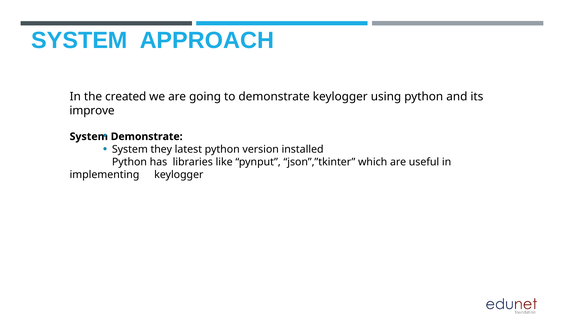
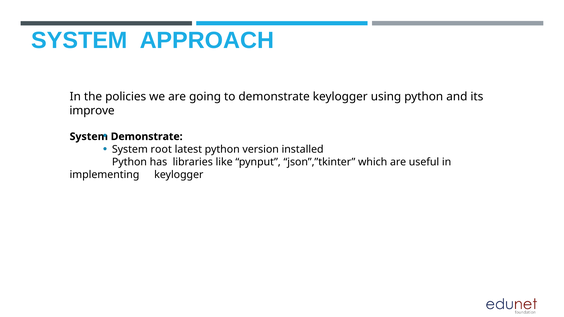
created: created -> policies (126, 97)
they: they -> root (161, 149)
